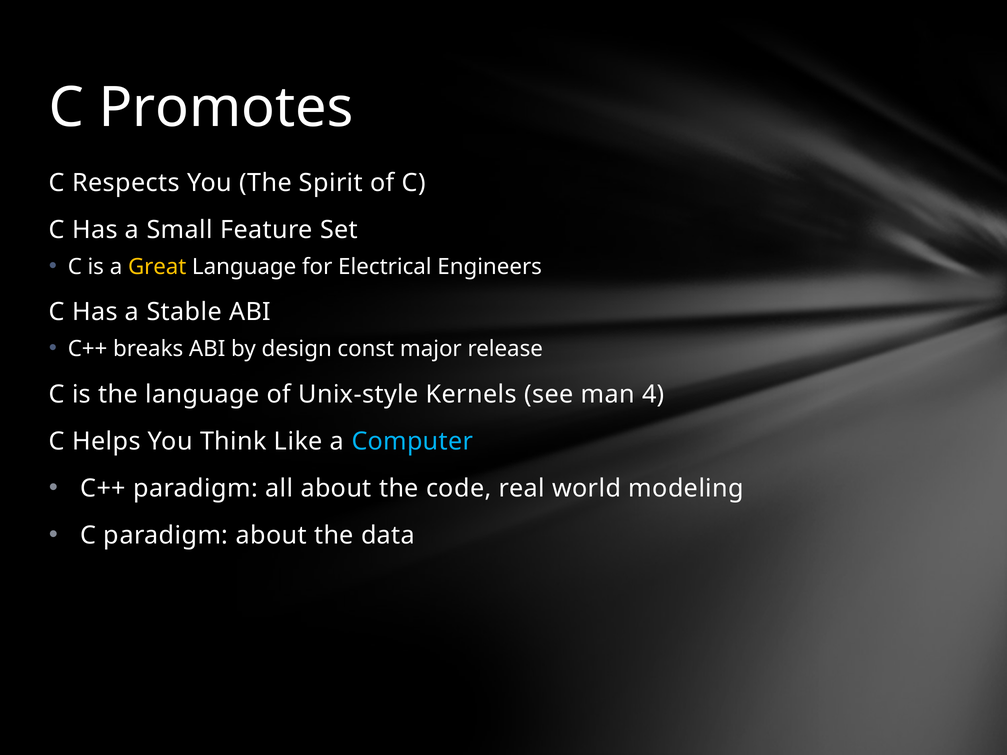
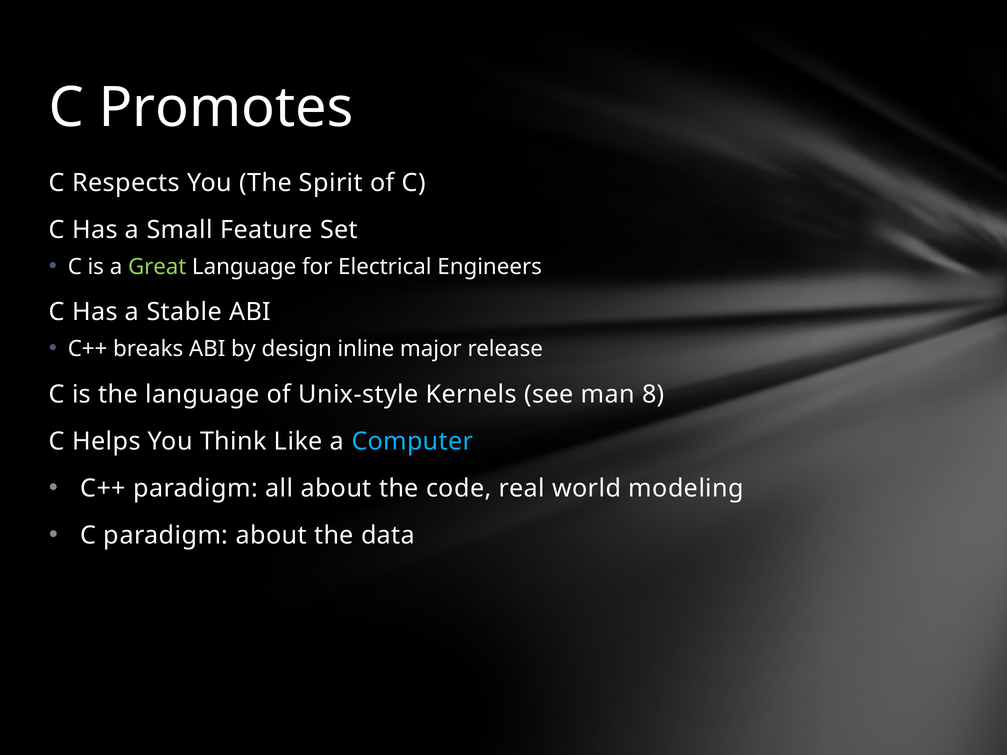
Great colour: yellow -> light green (157, 267)
const: const -> inline (366, 349)
4: 4 -> 8 (653, 394)
